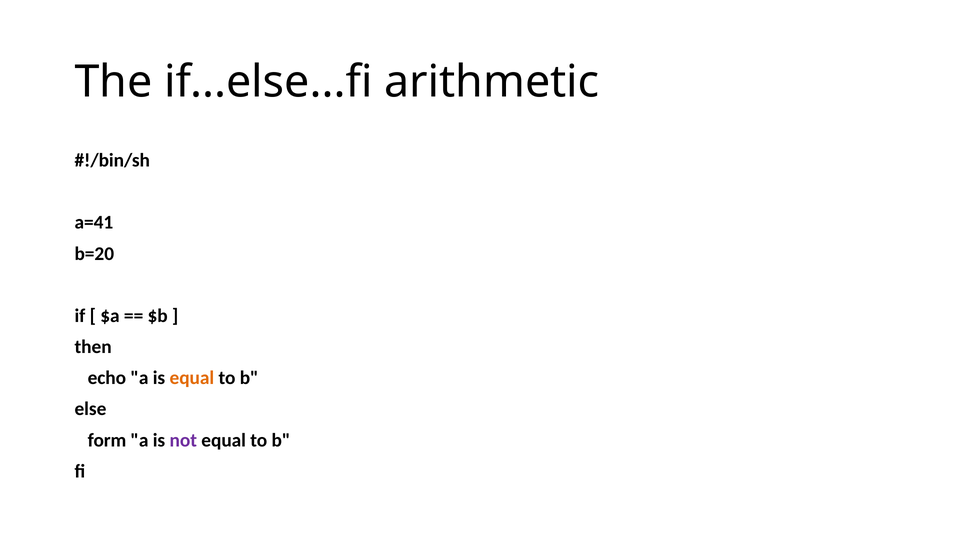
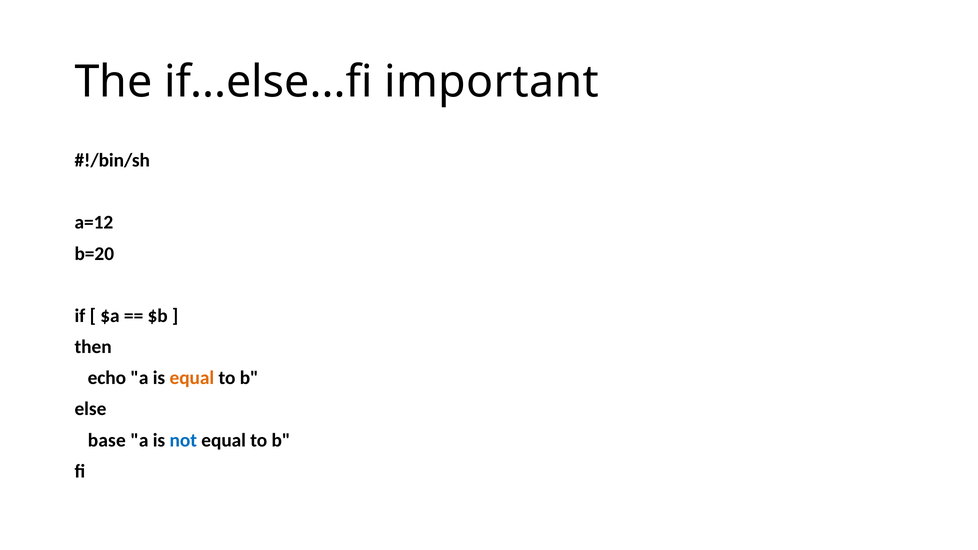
arithmetic: arithmetic -> important (492, 82)
a=41: a=41 -> a=12 (94, 223)
form: form -> base (107, 440)
not colour: purple -> blue (183, 440)
